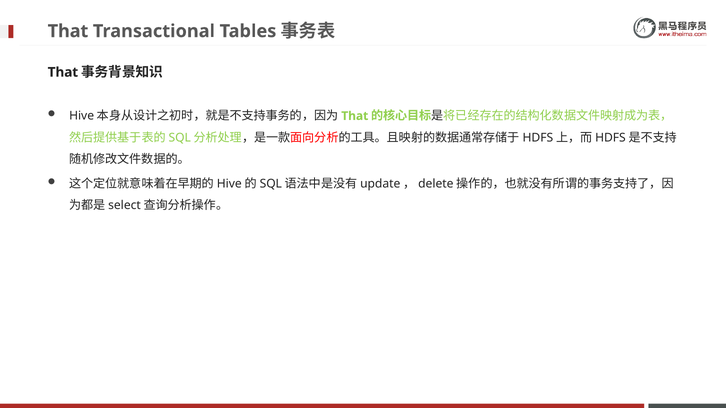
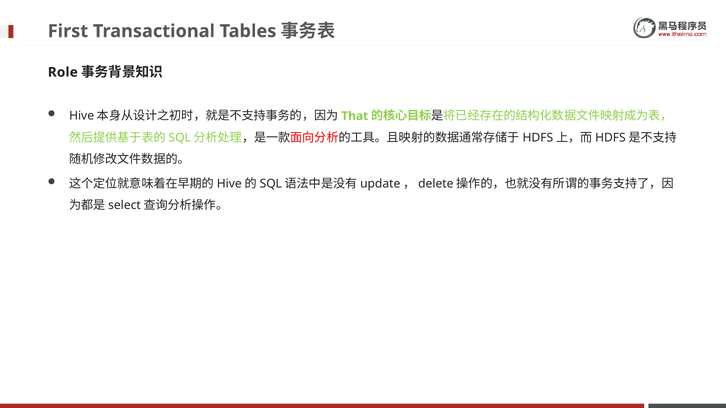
That: That -> First (68, 31)
That: That -> Role (63, 72)
